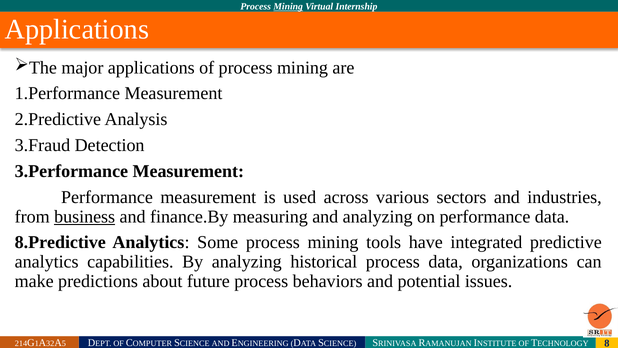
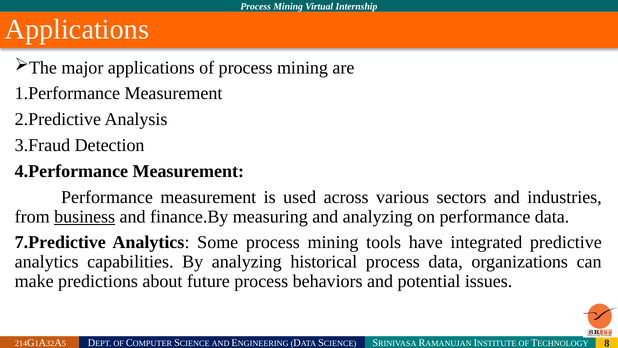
Mining underline: present -> none (288, 7)
3.Performance: 3.Performance -> 4.Performance (71, 171)
8.Predictive: 8.Predictive -> 7.Predictive (60, 242)
